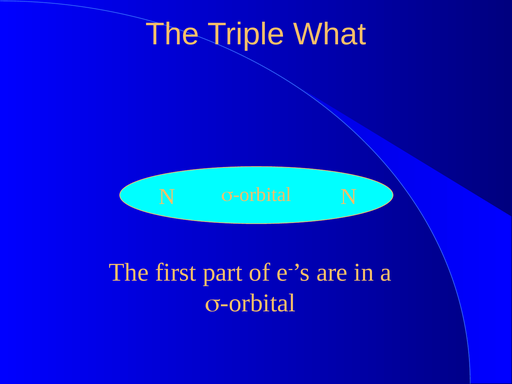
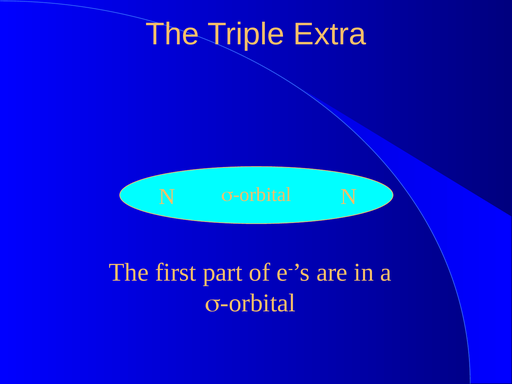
What: What -> Extra (330, 34)
